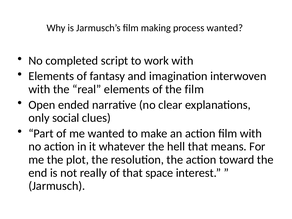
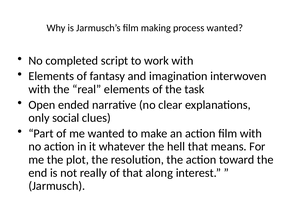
the film: film -> task (194, 89)
space: space -> along (159, 173)
